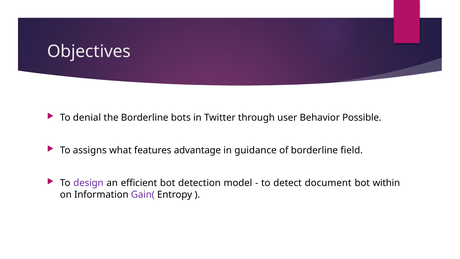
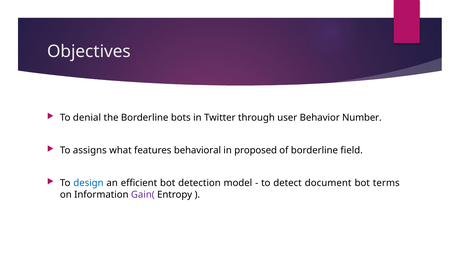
Possible: Possible -> Number (362, 118)
advantage: advantage -> behavioral (197, 150)
guidance: guidance -> proposed (256, 150)
design colour: purple -> blue (88, 183)
within: within -> terms (386, 183)
